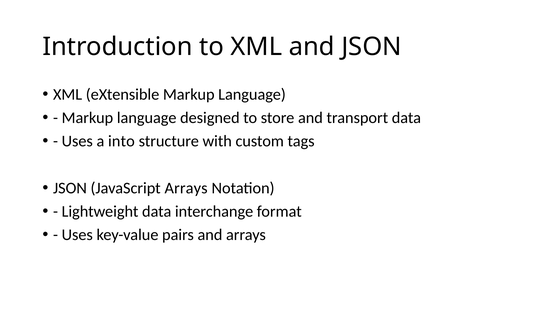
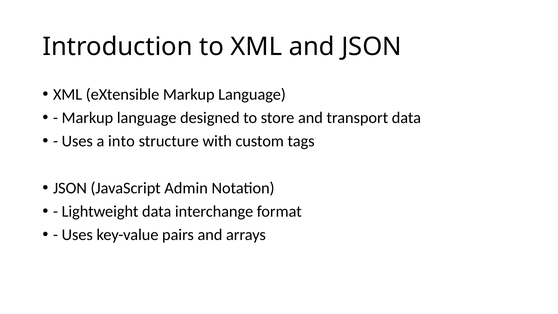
JavaScript Arrays: Arrays -> Admin (186, 188)
